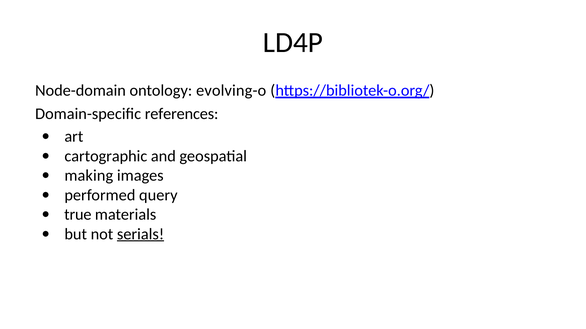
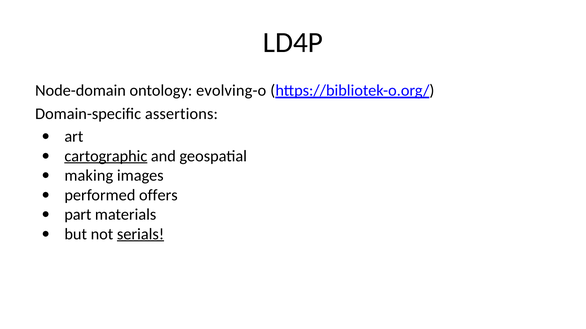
references: references -> assertions (181, 114)
cartographic underline: none -> present (106, 156)
query: query -> offers (158, 195)
true: true -> part (78, 215)
